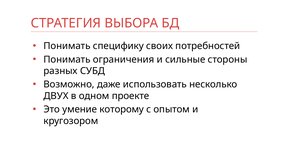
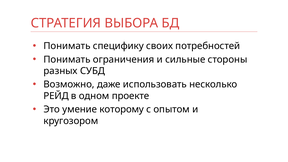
ДВУХ: ДВУХ -> РЕЙД (56, 96)
